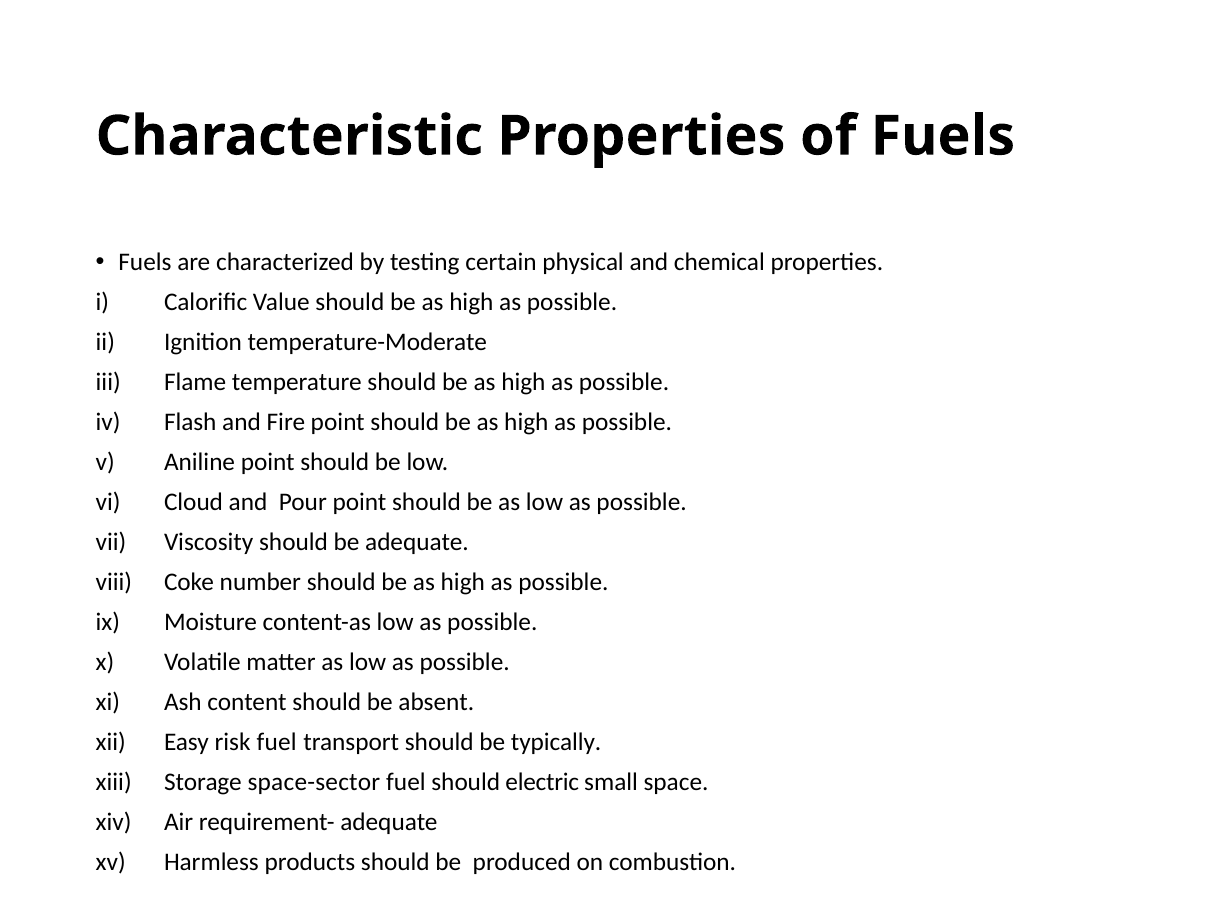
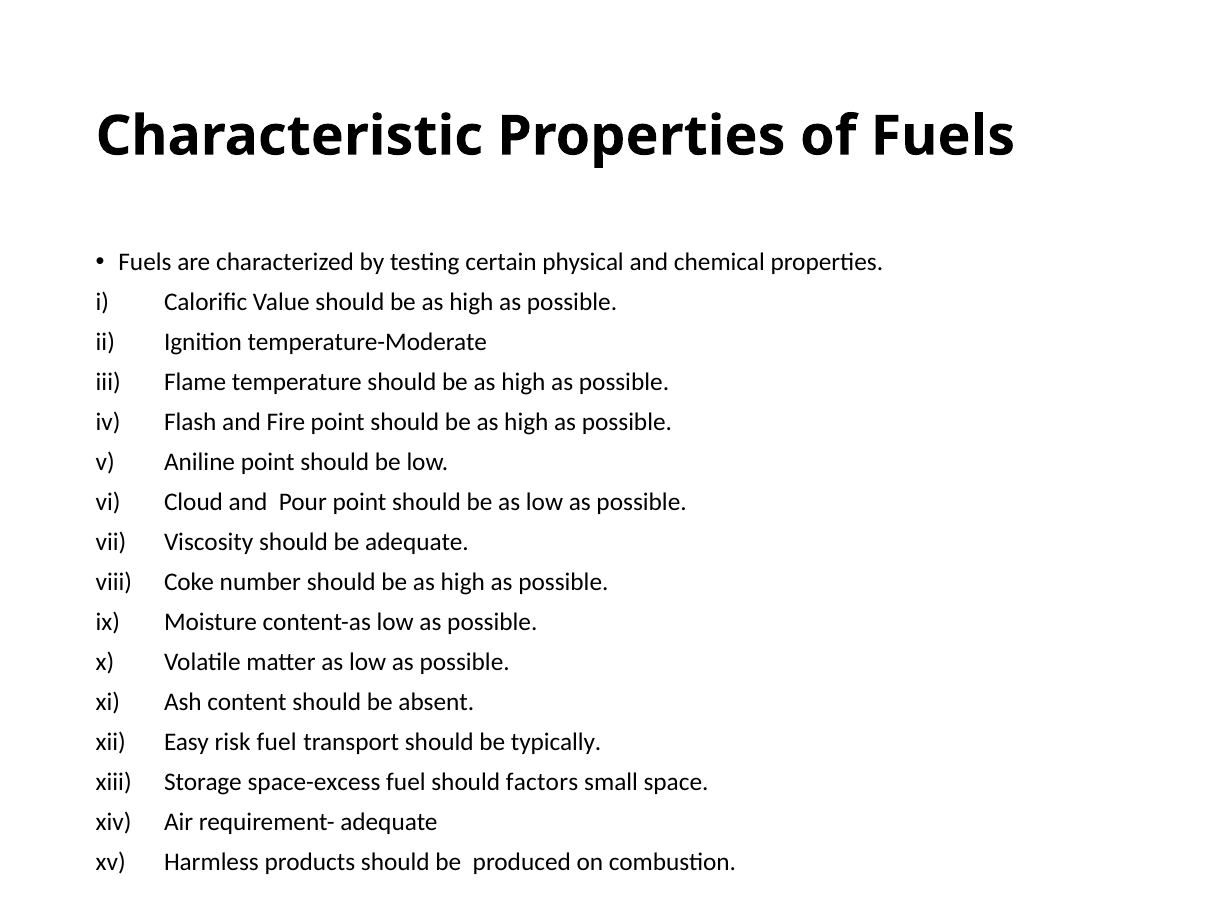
space-sector: space-sector -> space-excess (314, 783)
electric: electric -> factors (542, 783)
